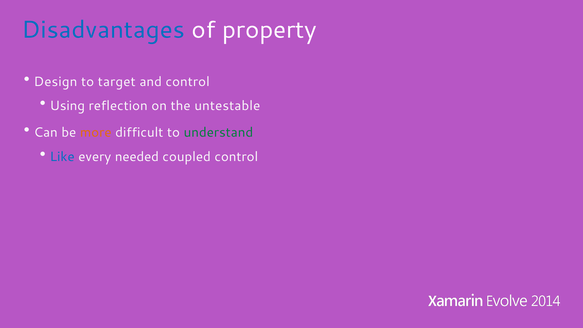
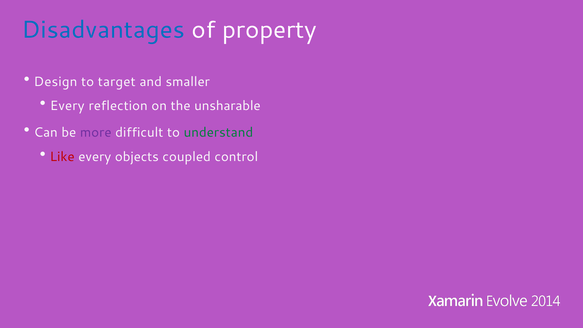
and control: control -> smaller (188, 82)
Using: Using -> Every (67, 106)
untestable: untestable -> unsharable (227, 106)
more colour: orange -> purple (96, 133)
Like colour: blue -> red (62, 157)
needed: needed -> objects (137, 157)
